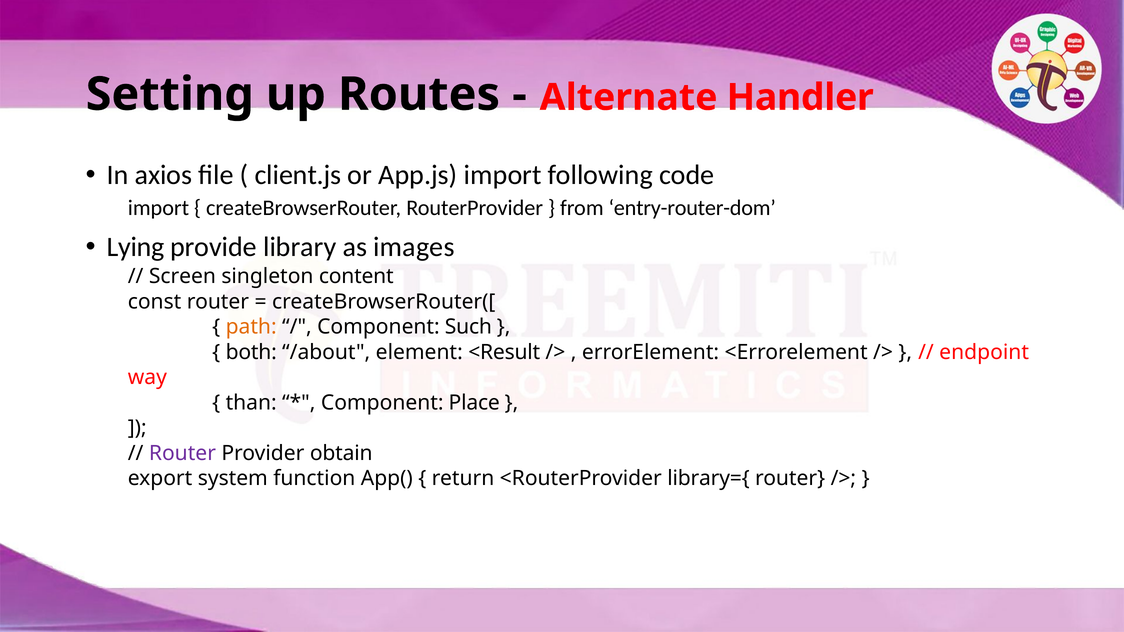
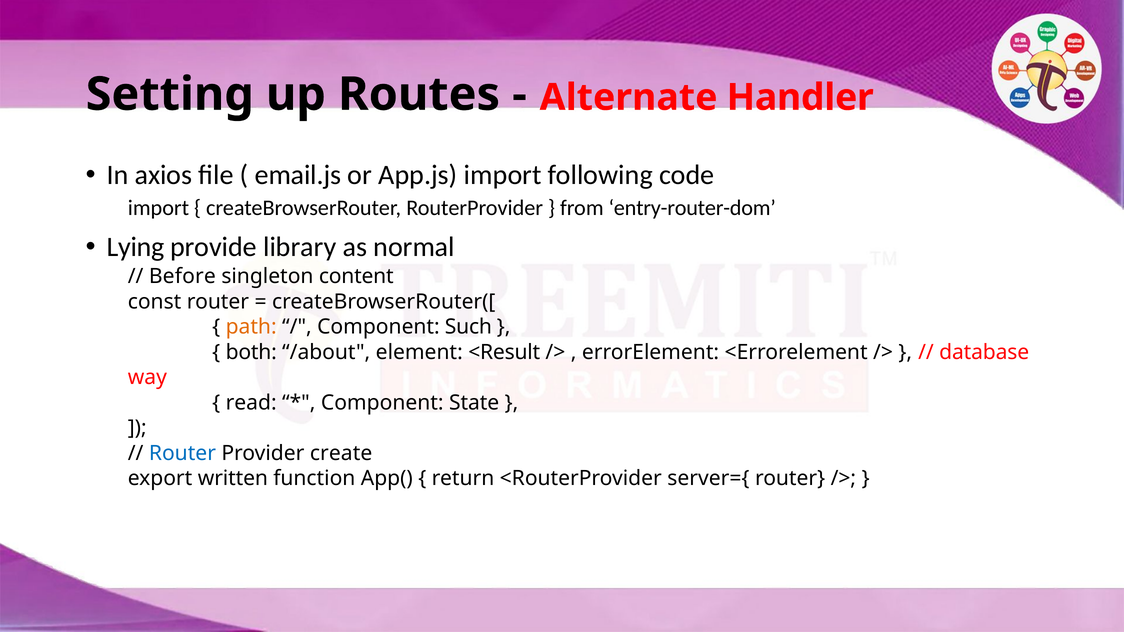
client.js: client.js -> email.js (298, 175)
images: images -> normal (414, 247)
Screen: Screen -> Before (182, 276)
endpoint: endpoint -> database (984, 352)
than: than -> read (251, 403)
Place: Place -> State (474, 403)
Router colour: purple -> blue (182, 453)
obtain: obtain -> create (341, 453)
system: system -> written (233, 479)
library={: library={ -> server={ (708, 479)
